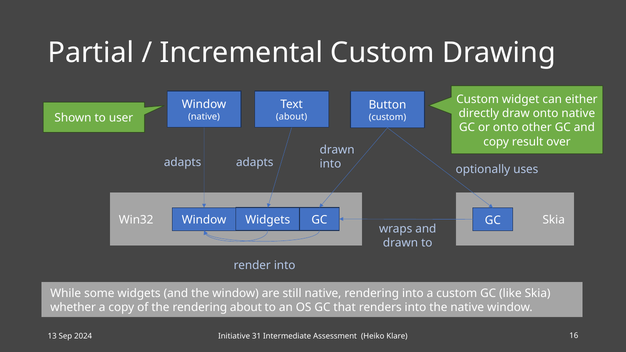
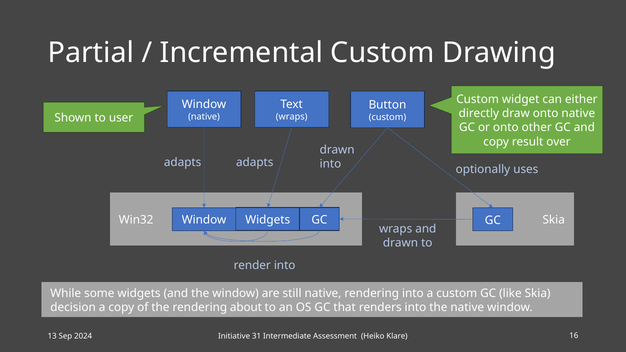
about: about -> wraps (292, 117)
whether: whether -> decision (73, 308)
